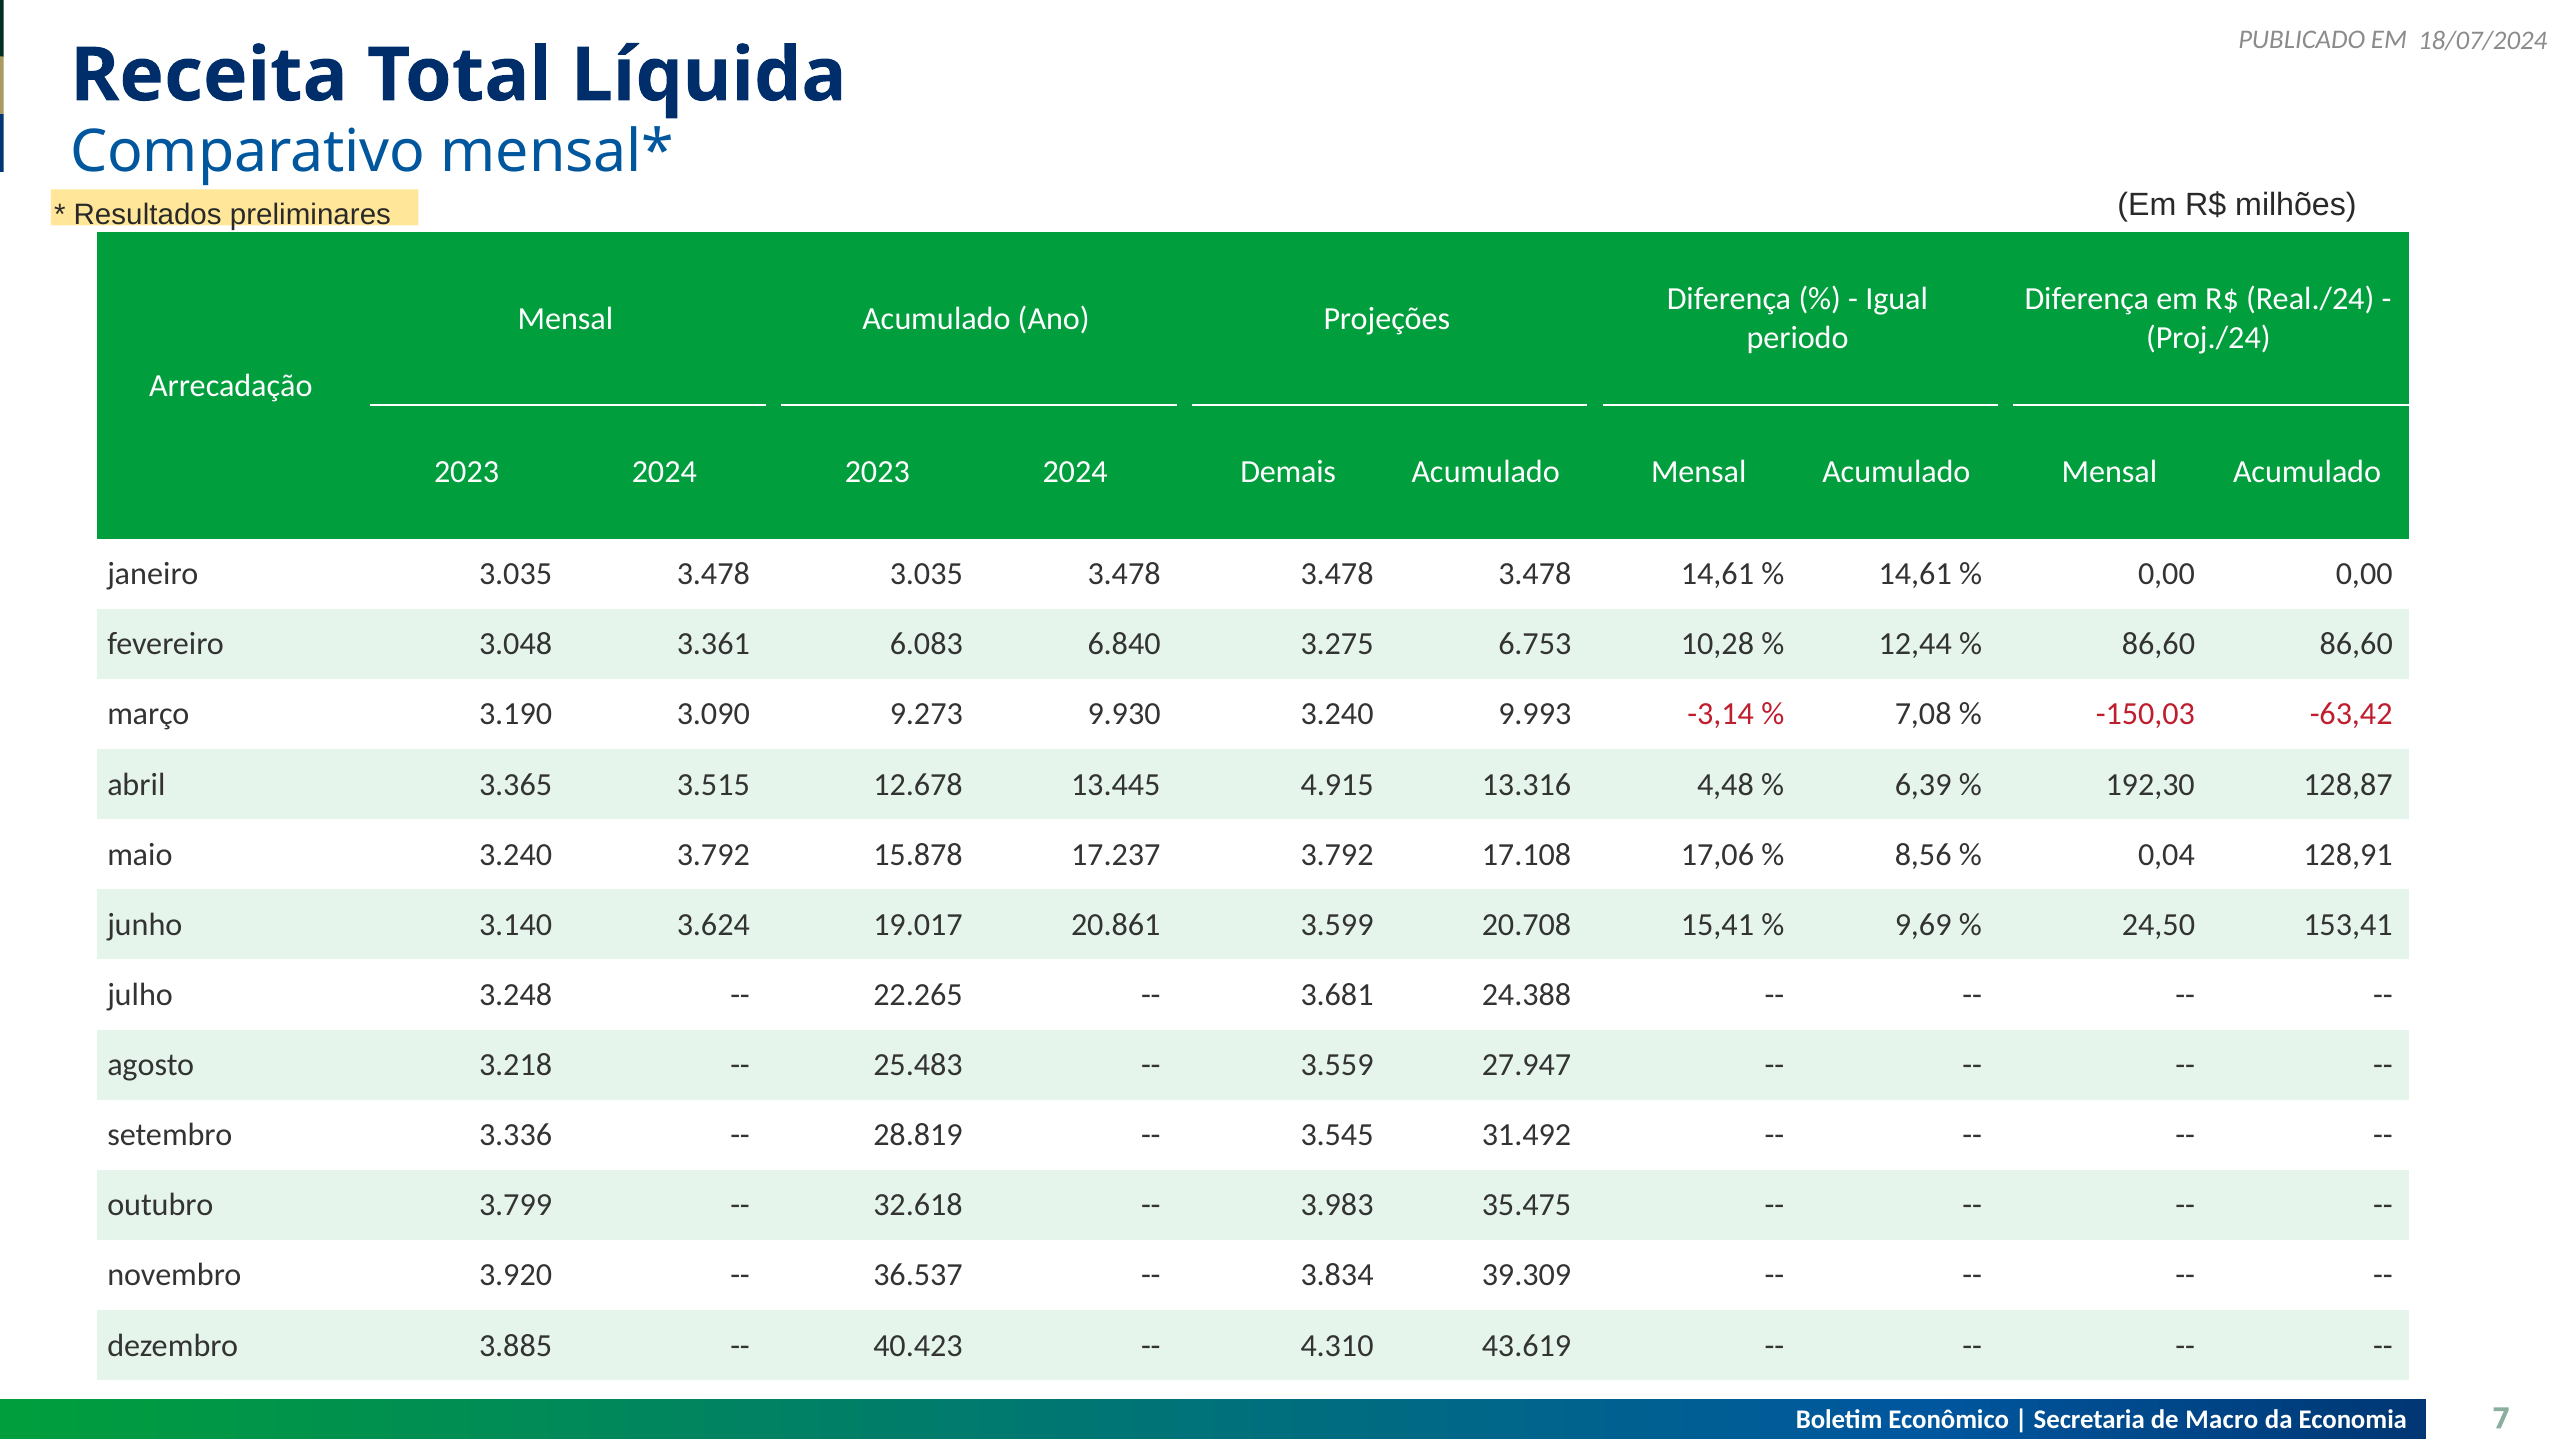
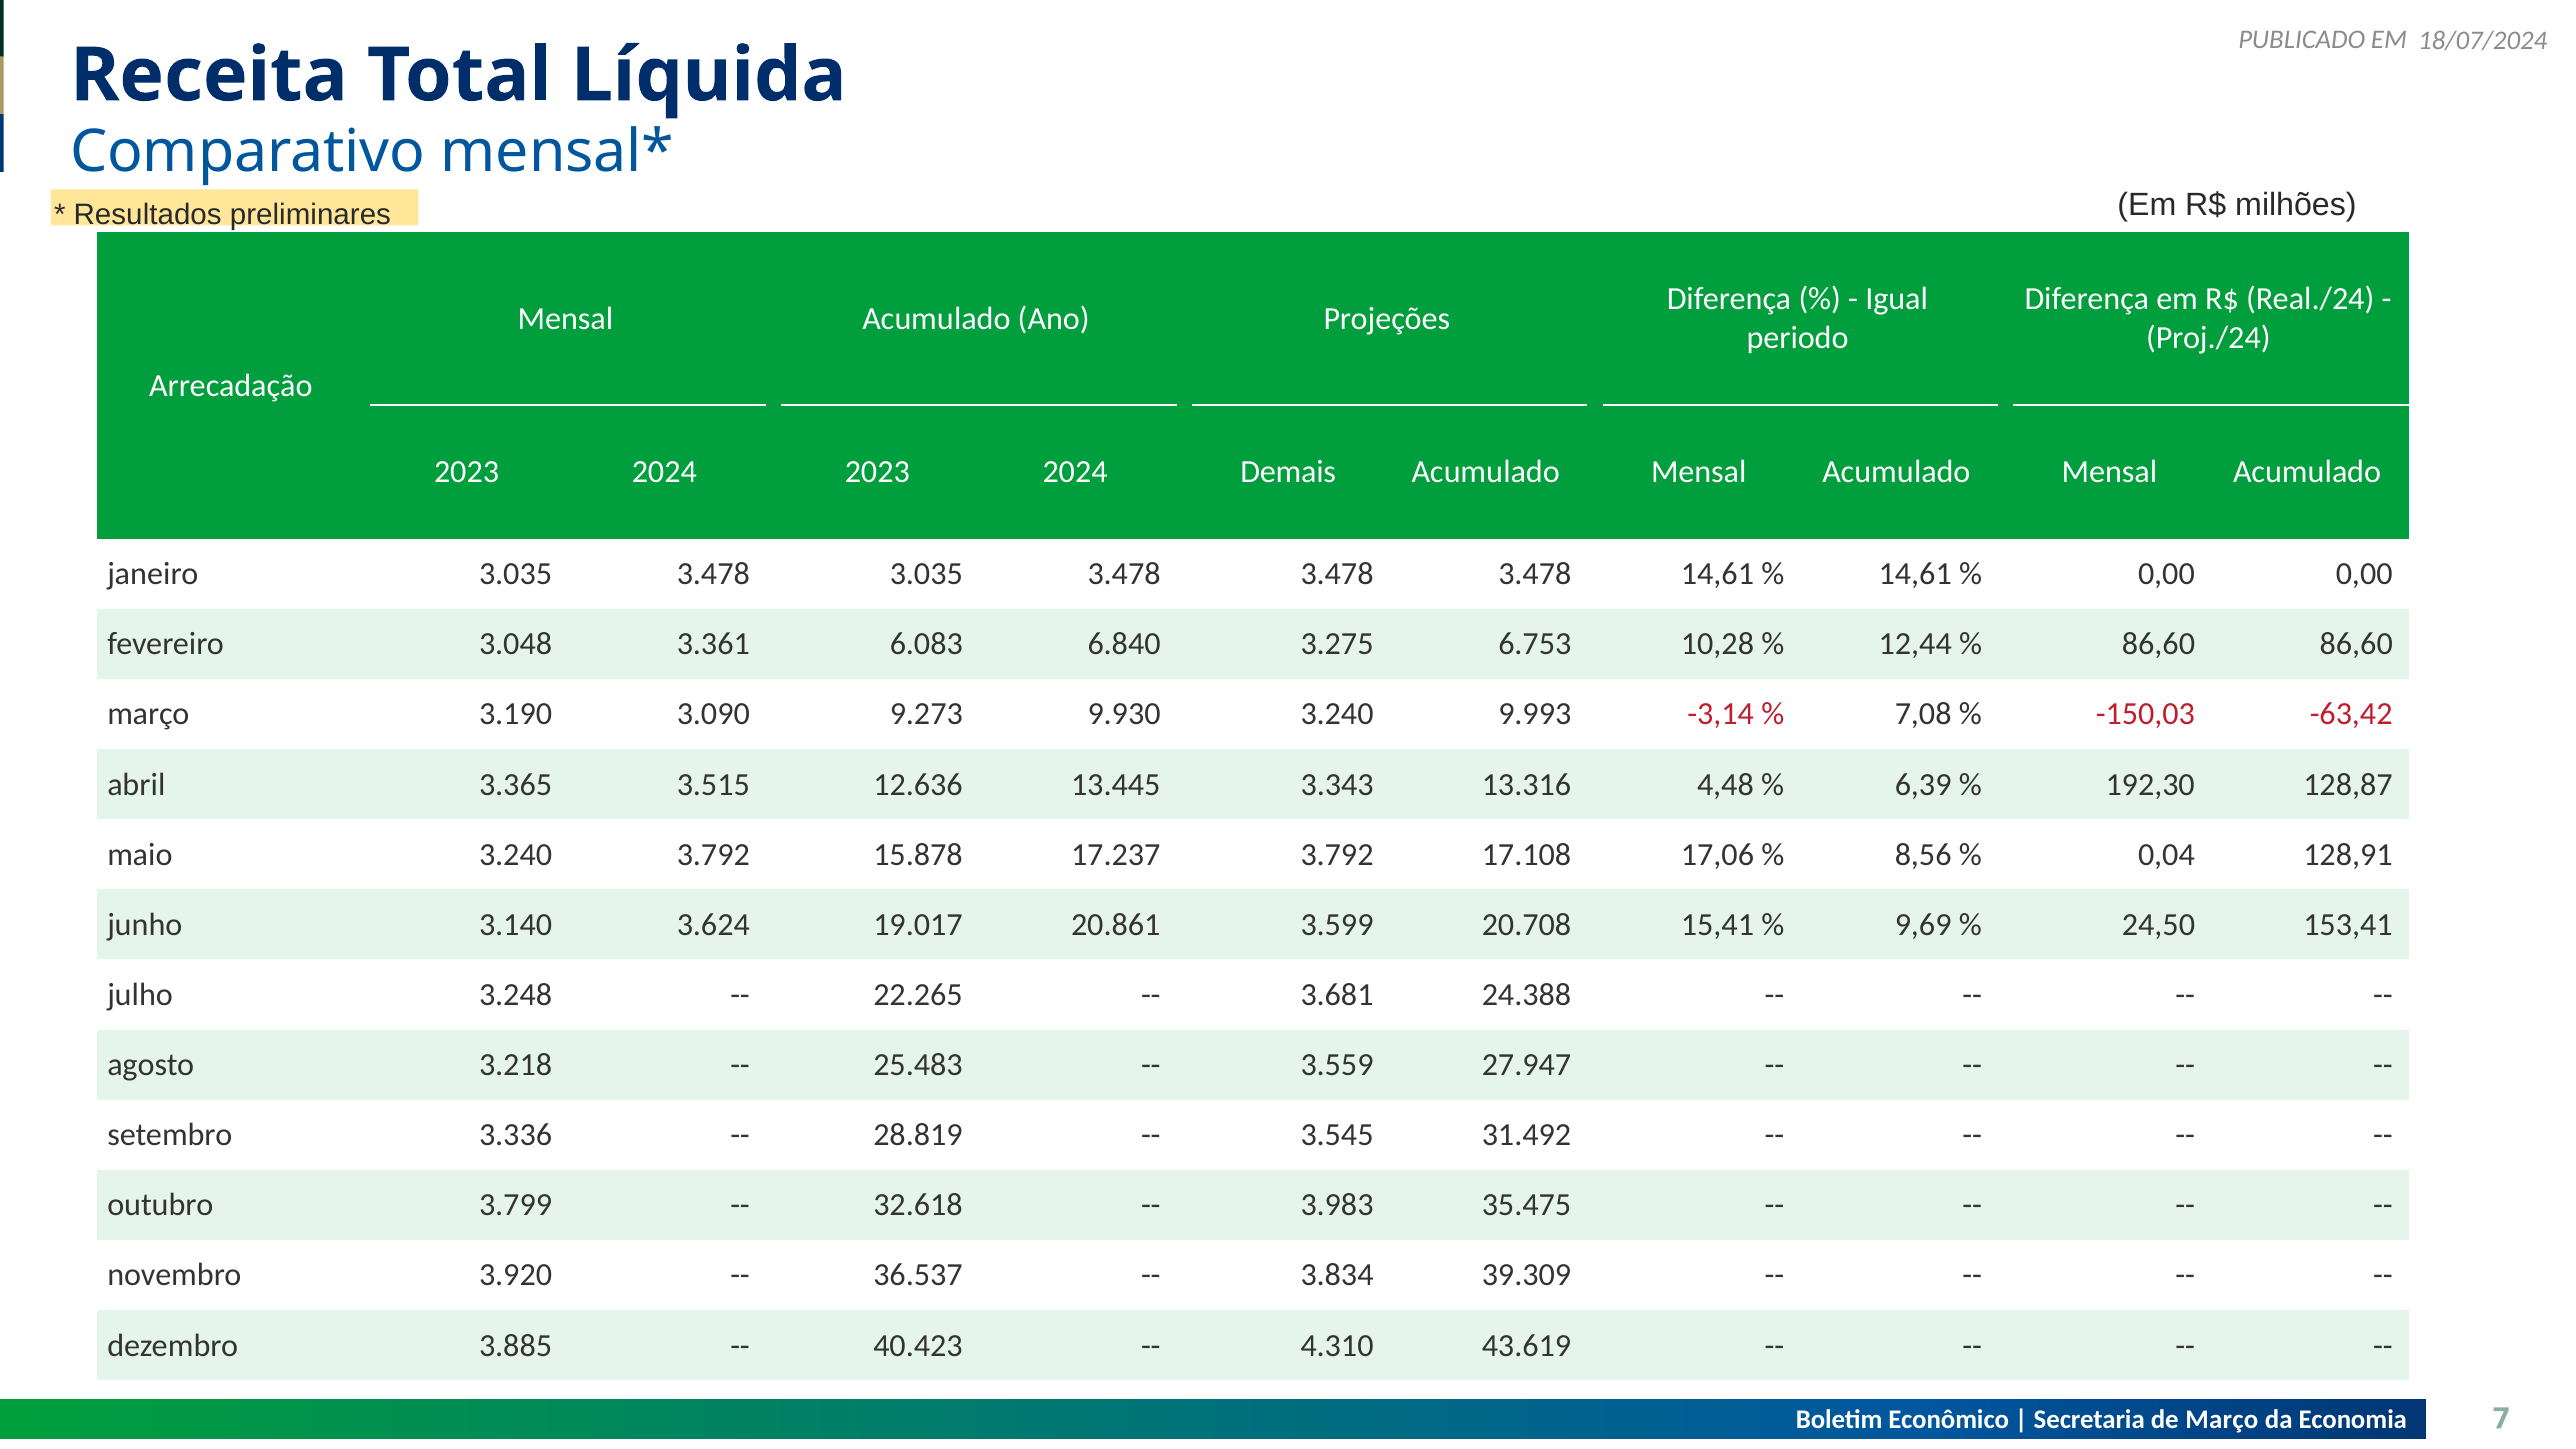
12.678: 12.678 -> 12.636 (918, 784)
4.915: 4.915 -> 3.343 (1337, 784)
de Macro: Macro -> Março (2222, 1420)
